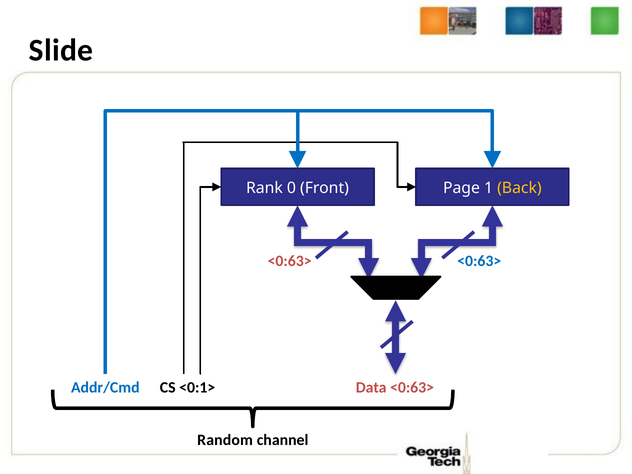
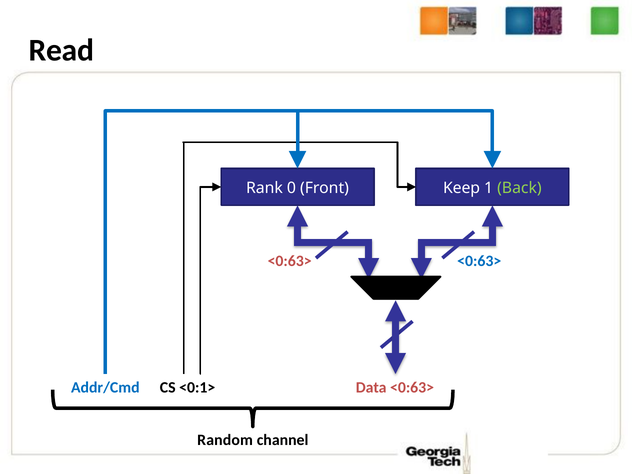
Slide: Slide -> Read (61, 50)
Page: Page -> Keep (462, 188)
Back colour: yellow -> light green (519, 188)
